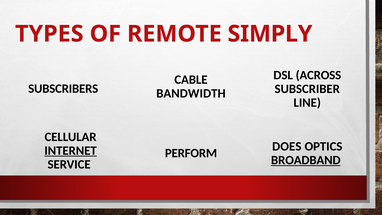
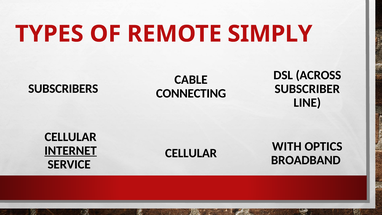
BANDWIDTH: BANDWIDTH -> CONNECTING (191, 93)
DOES: DOES -> WITH (287, 146)
PERFORM: PERFORM -> CELLULAR (191, 153)
BROADBAND underline: present -> none (306, 160)
